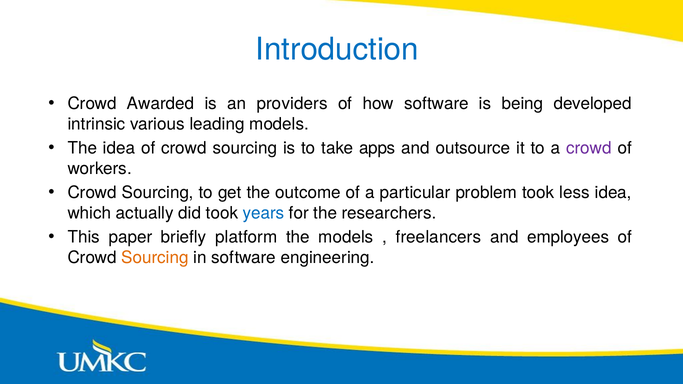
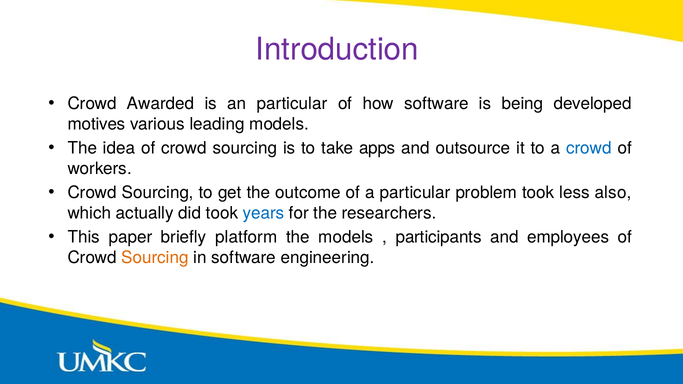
Introduction colour: blue -> purple (337, 50)
an providers: providers -> particular (292, 104)
intrinsic: intrinsic -> motives (97, 124)
crowd colour: purple -> blue (589, 148)
less idea: idea -> also (613, 193)
freelancers: freelancers -> participants (439, 237)
